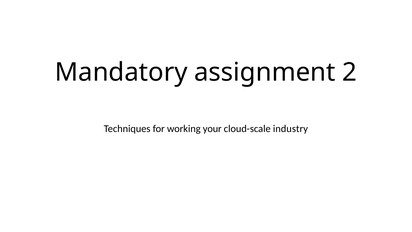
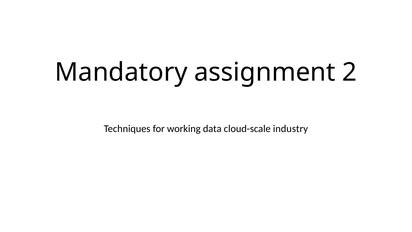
your: your -> data (212, 129)
